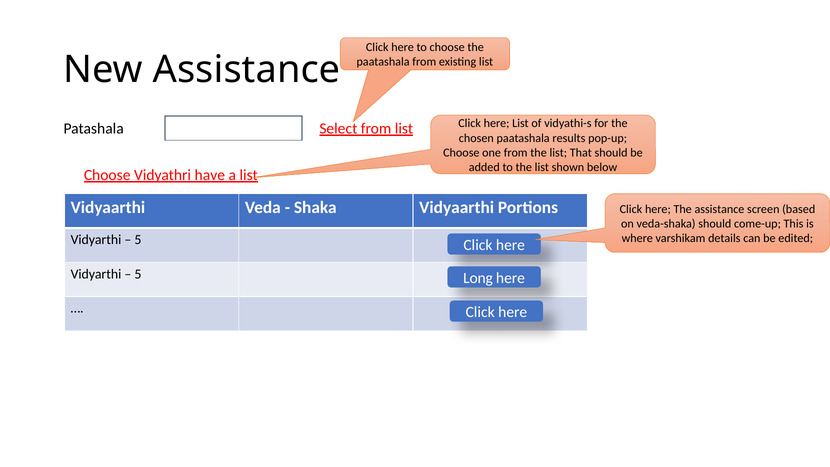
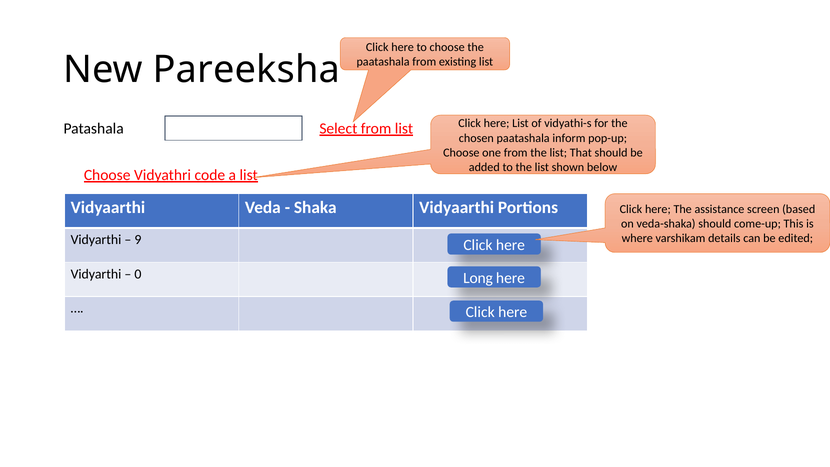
New Assistance: Assistance -> Pareeksha (246, 70)
results: results -> inform (569, 138)
have: have -> code (210, 175)
5: 5 -> 9 (138, 240)
5: 5 -> 0 (138, 274)
